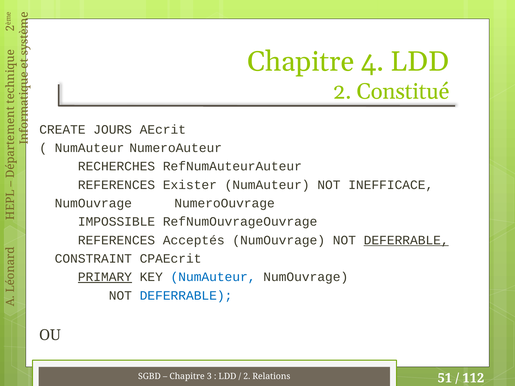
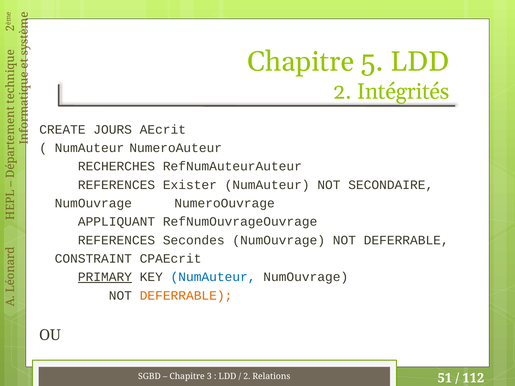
4: 4 -> 5 (372, 62)
Constitué: Constitué -> Intégrités (403, 91)
INEFFICACE: INEFFICACE -> SECONDAIRE (391, 185)
IMPOSSIBLE: IMPOSSIBLE -> APPLIQUANT (117, 222)
Acceptés: Acceptés -> Secondes (194, 240)
DEFERRABLE underline: present -> none (406, 240)
DEFERRABLE colour: blue -> orange (186, 296)
